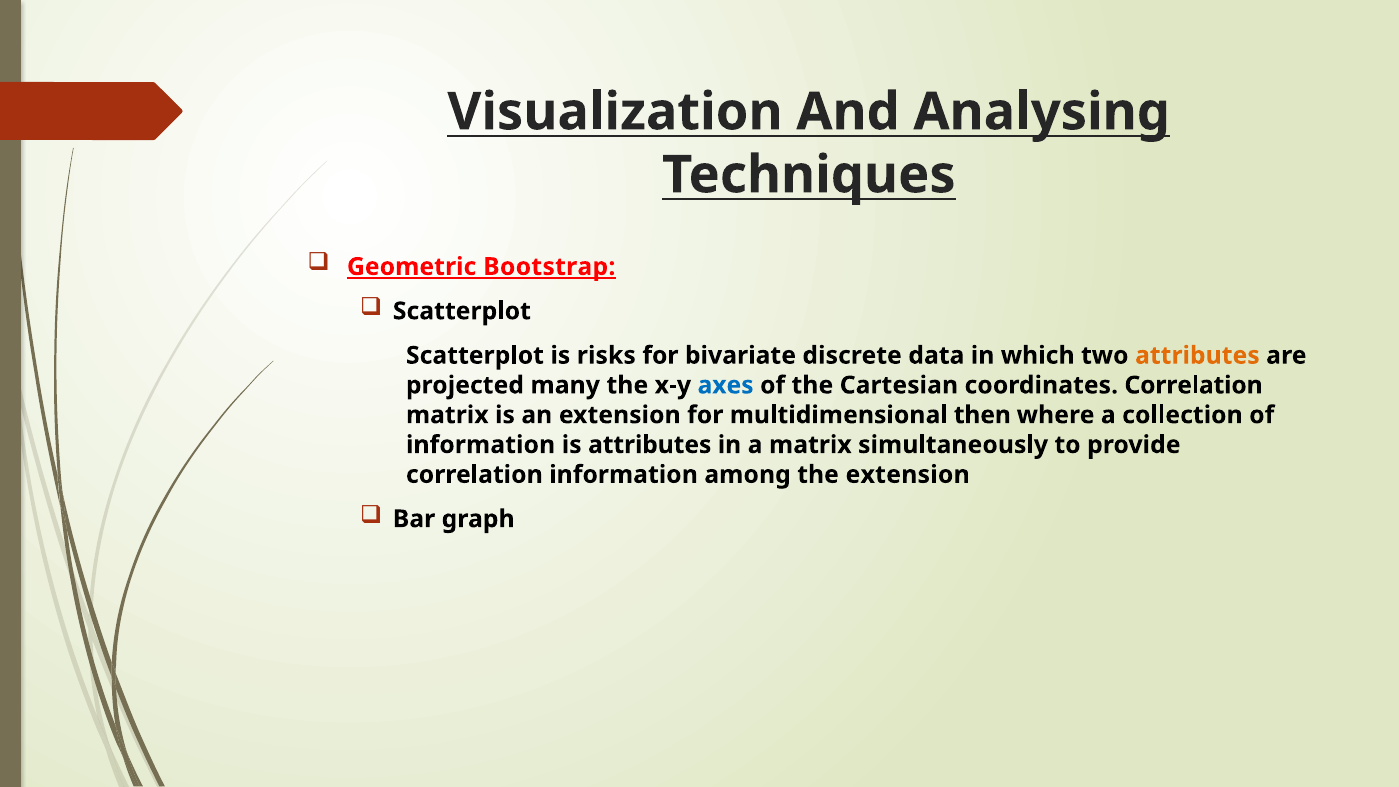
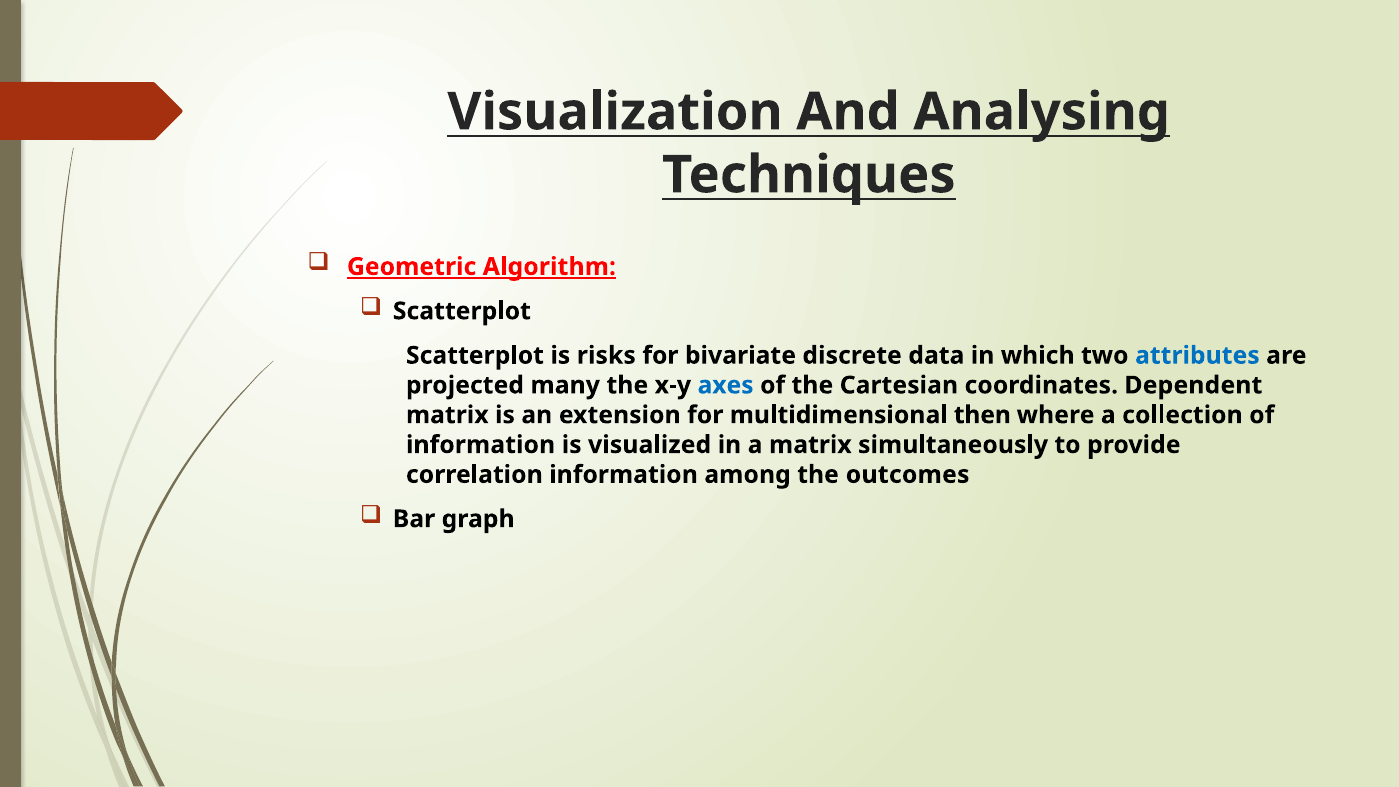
Bootstrap: Bootstrap -> Algorithm (549, 267)
attributes colour: orange -> blue (1197, 355)
coordinates Correlation: Correlation -> Dependent (1193, 385)
is attributes: attributes -> visualized (650, 445)
the extension: extension -> outcomes (908, 475)
